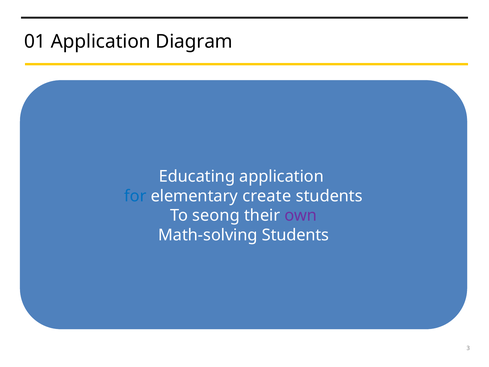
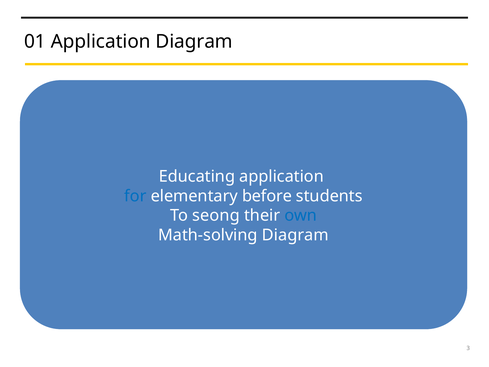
create: create -> before (267, 196)
own colour: purple -> blue (301, 215)
Math-solving Students: Students -> Diagram (295, 235)
